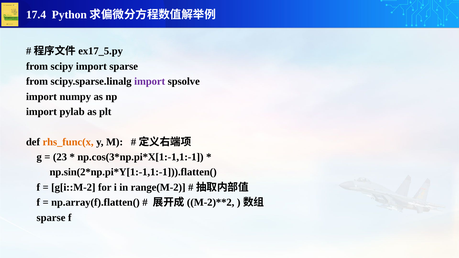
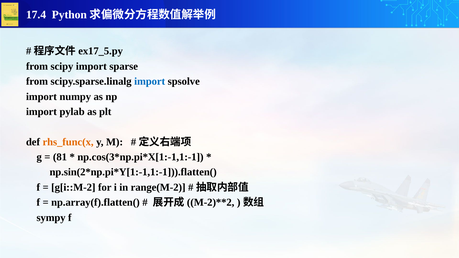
import colour: purple -> blue (150, 81)
23: 23 -> 81 (60, 157)
sparse: sparse -> sympy (51, 218)
